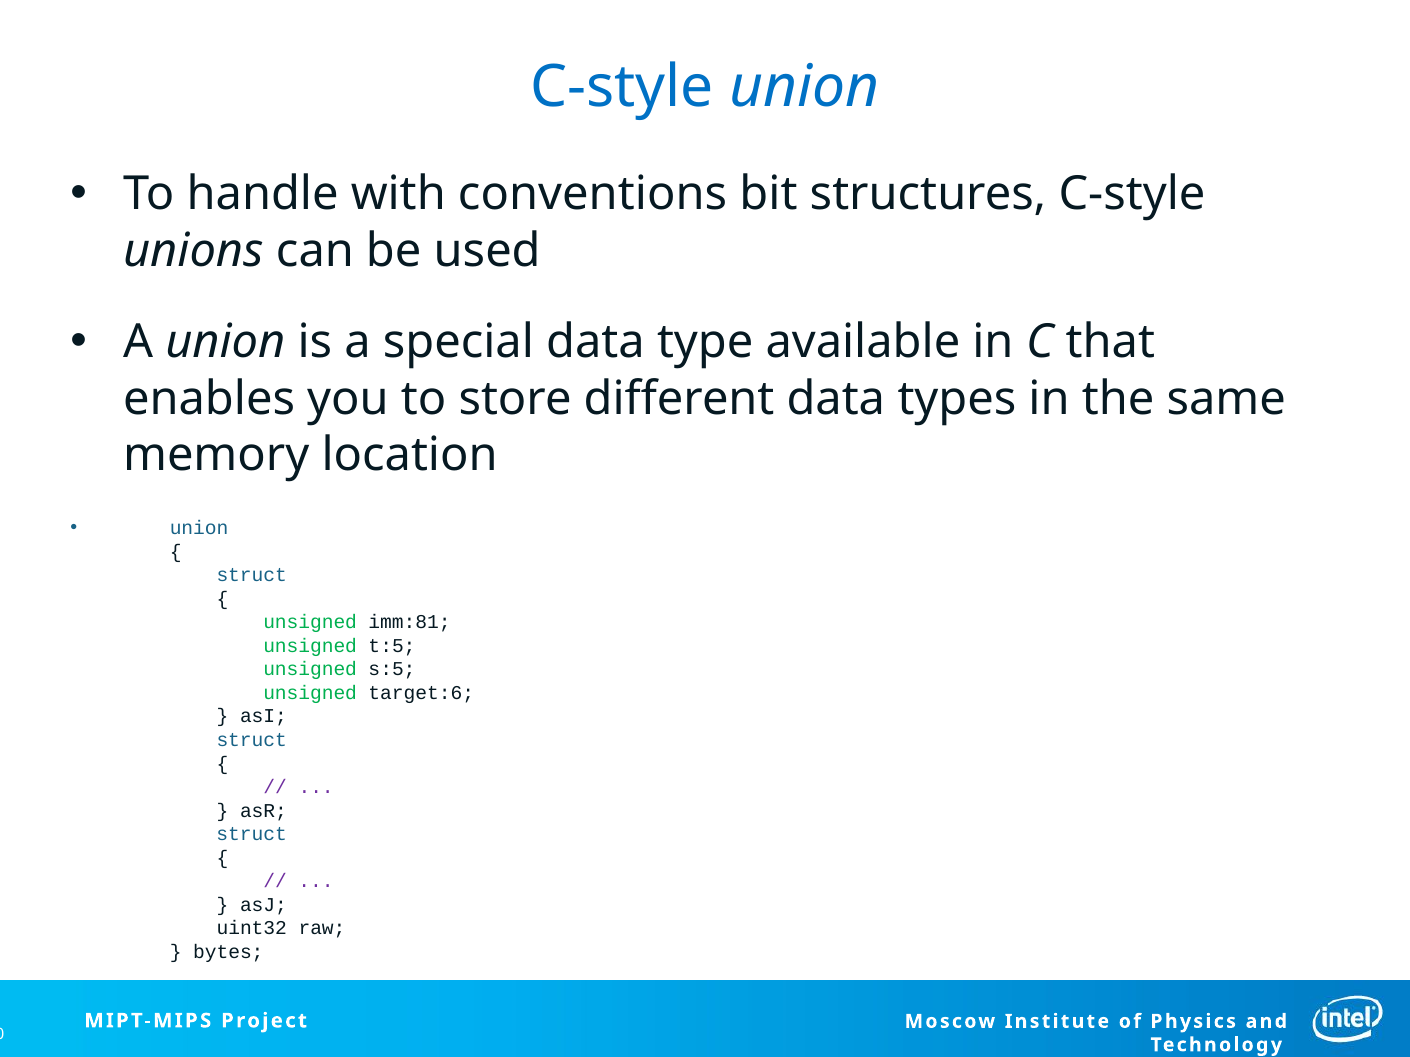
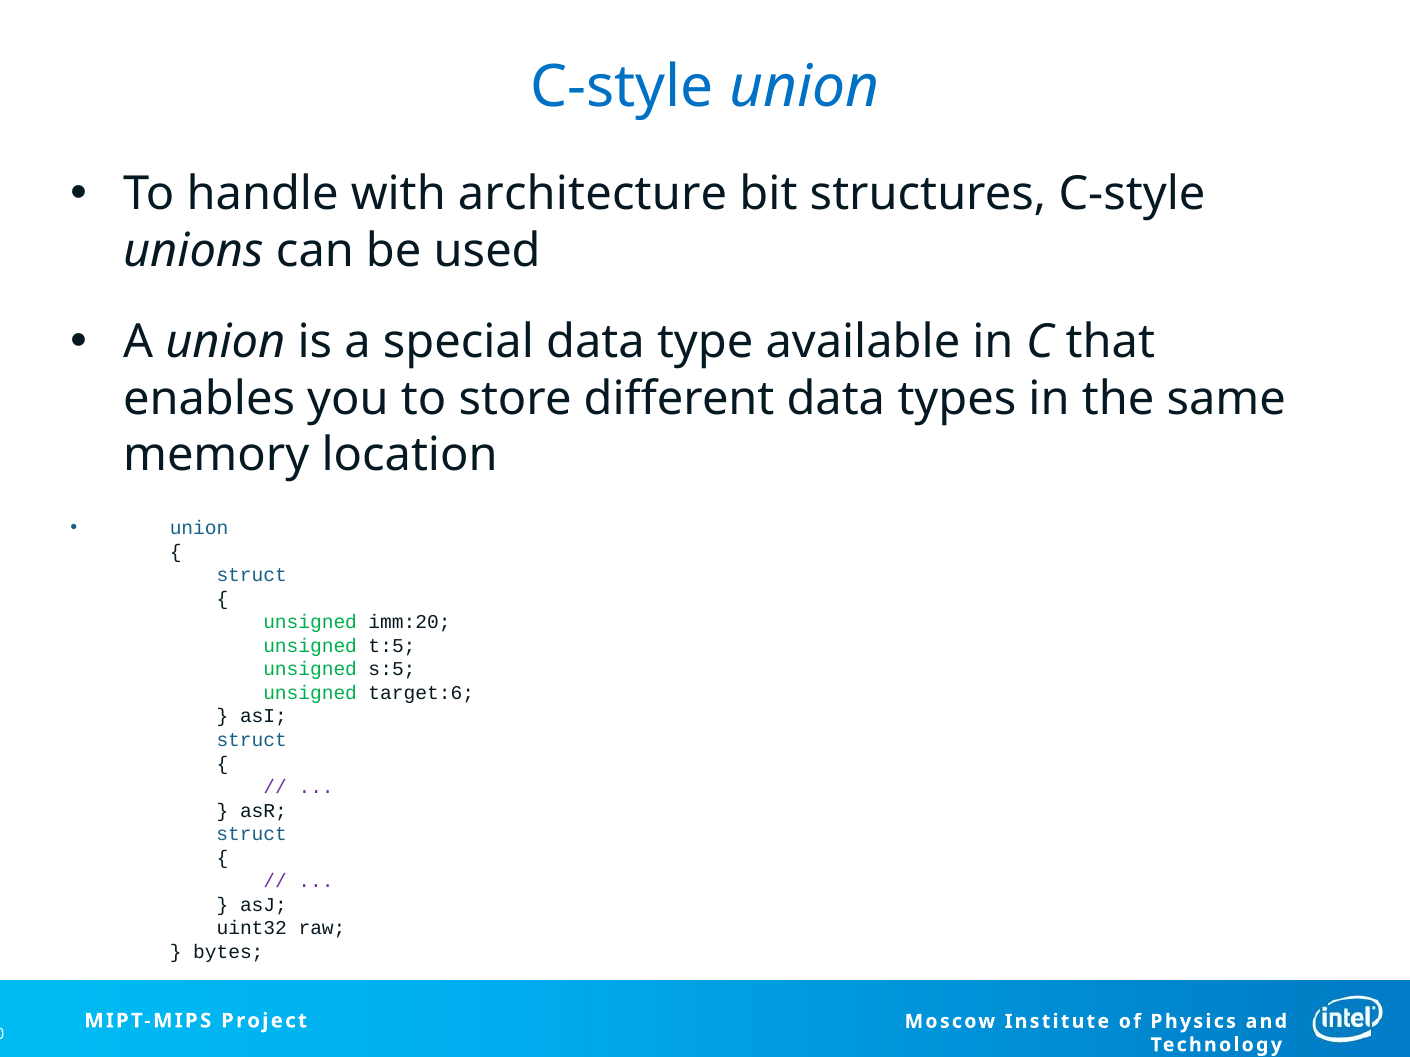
conventions: conventions -> architecture (593, 194)
imm:81: imm:81 -> imm:20 (410, 623)
